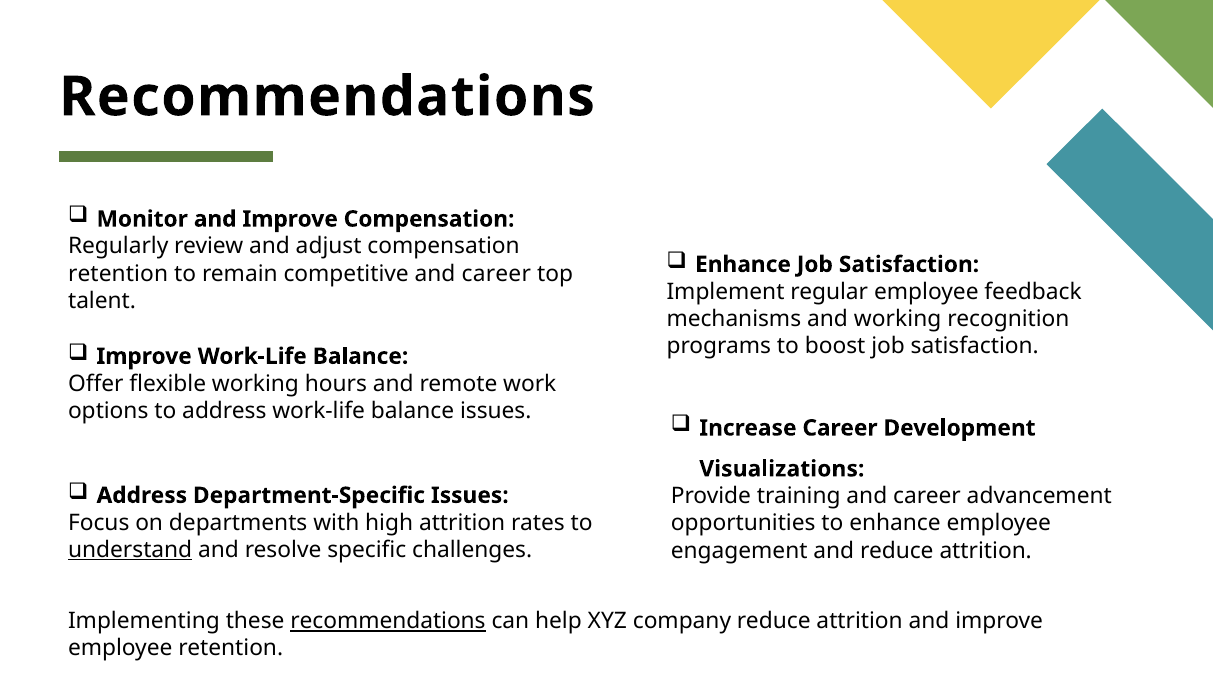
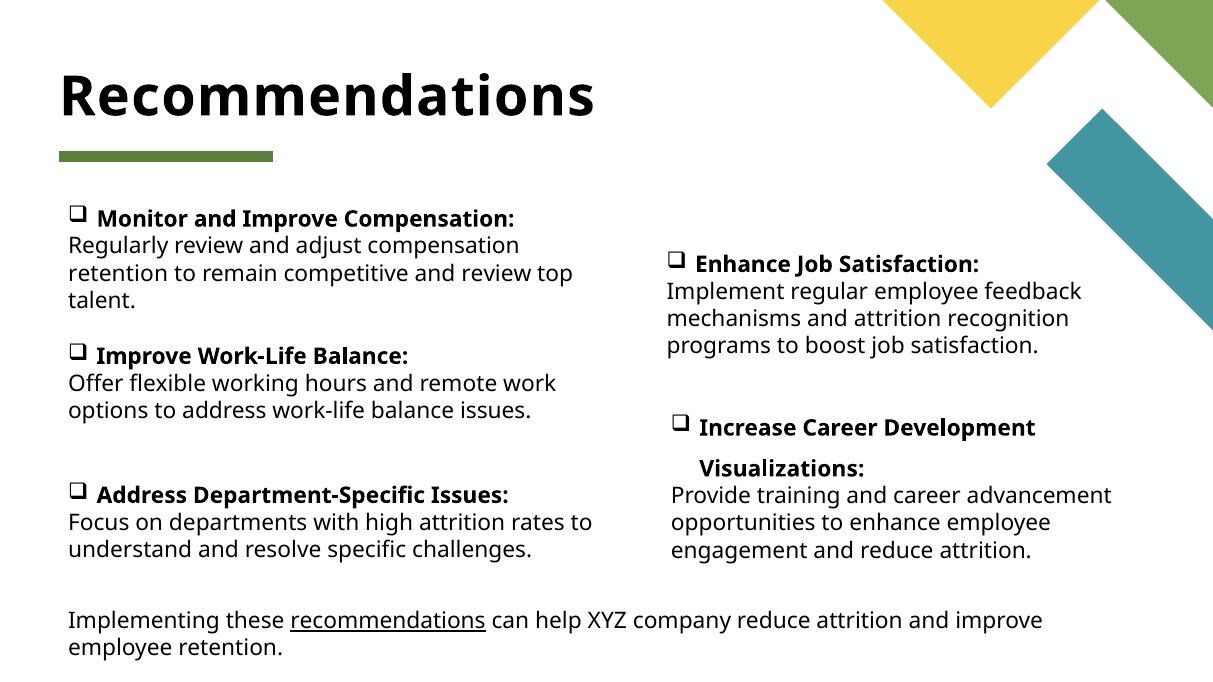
competitive and career: career -> review (496, 274)
and working: working -> attrition (898, 319)
understand underline: present -> none (130, 550)
